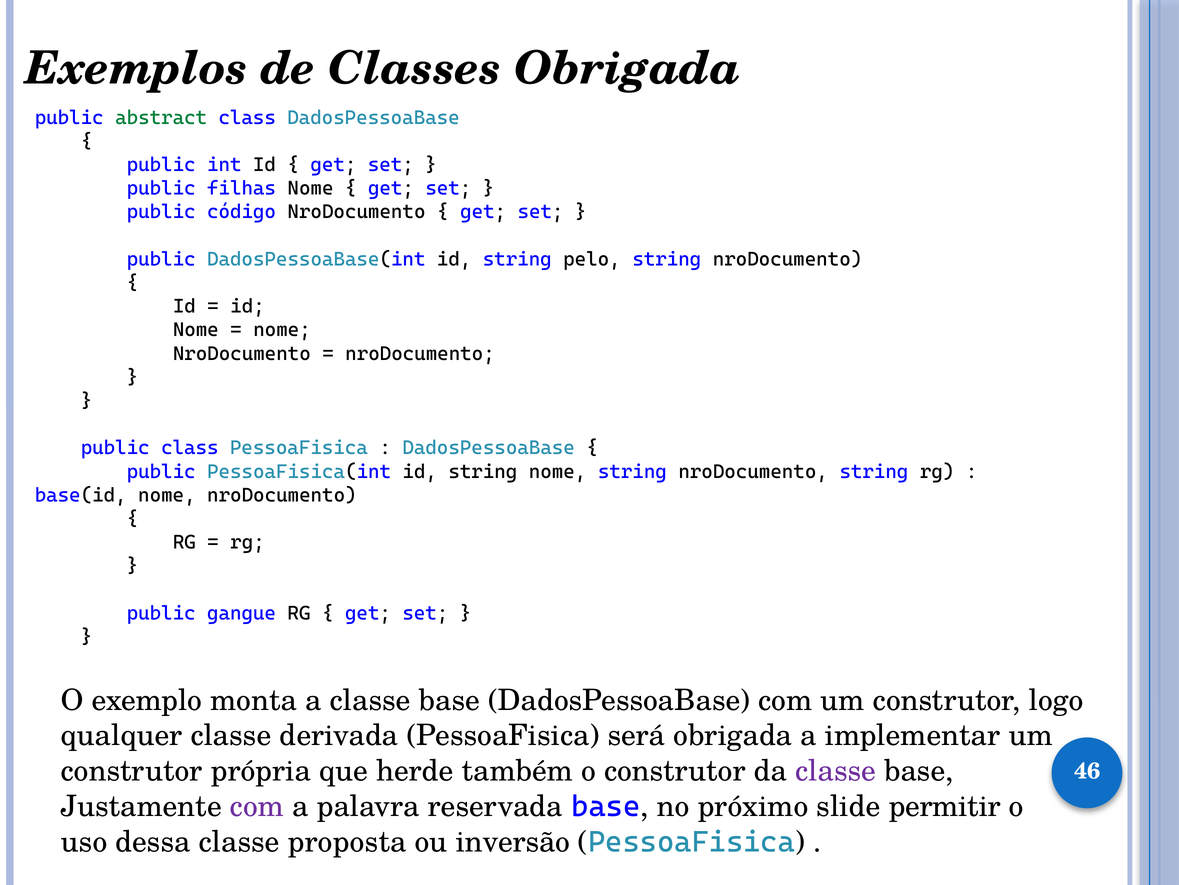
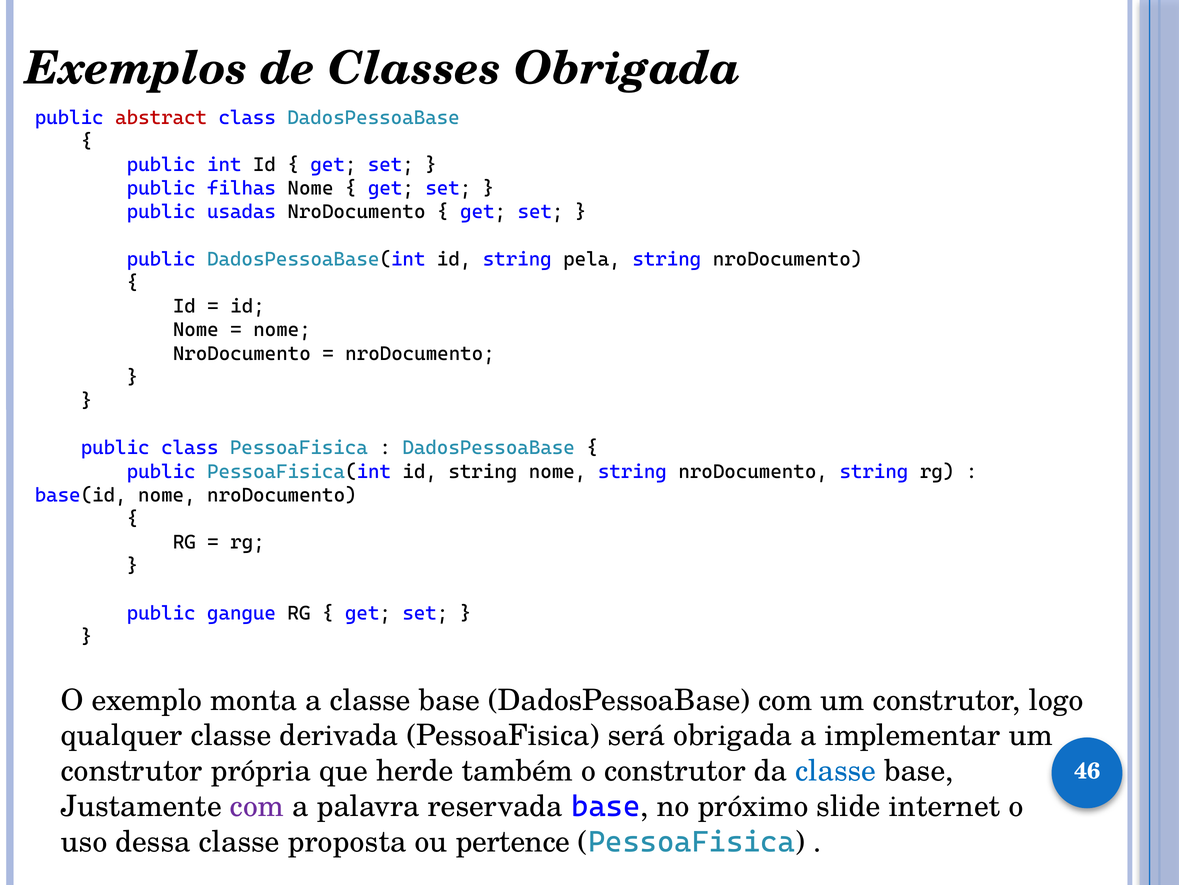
abstract colour: green -> red (161, 118)
código: código -> usadas (242, 212)
pelo: pelo -> pela (592, 259)
classe colour: purple -> blue (836, 771)
permitir: permitir -> internet (944, 806)
inversão: inversão -> pertence (513, 841)
